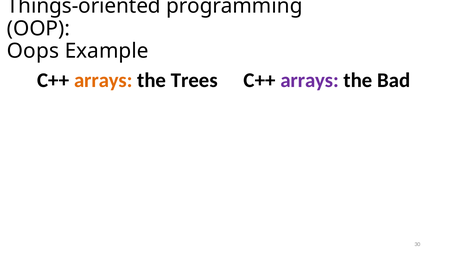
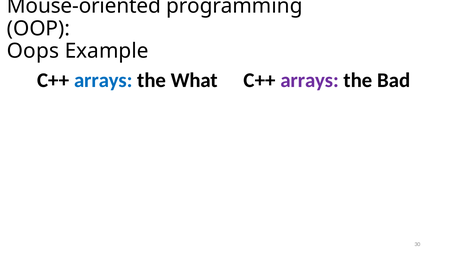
Things-oriented: Things-oriented -> Mouse-oriented (84, 6)
arrays colour: orange -> blue (103, 80)
Trees: Trees -> What (194, 80)
